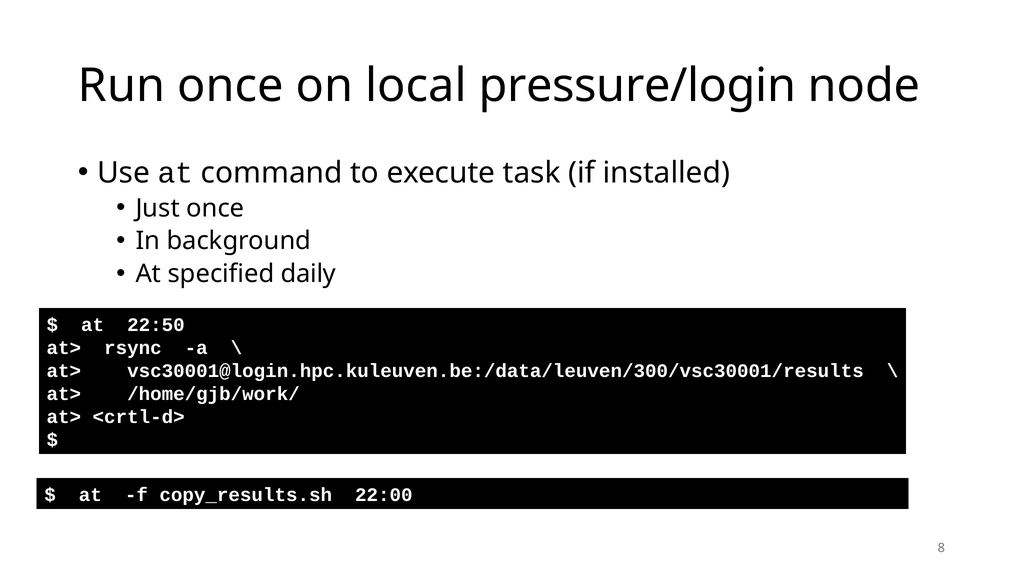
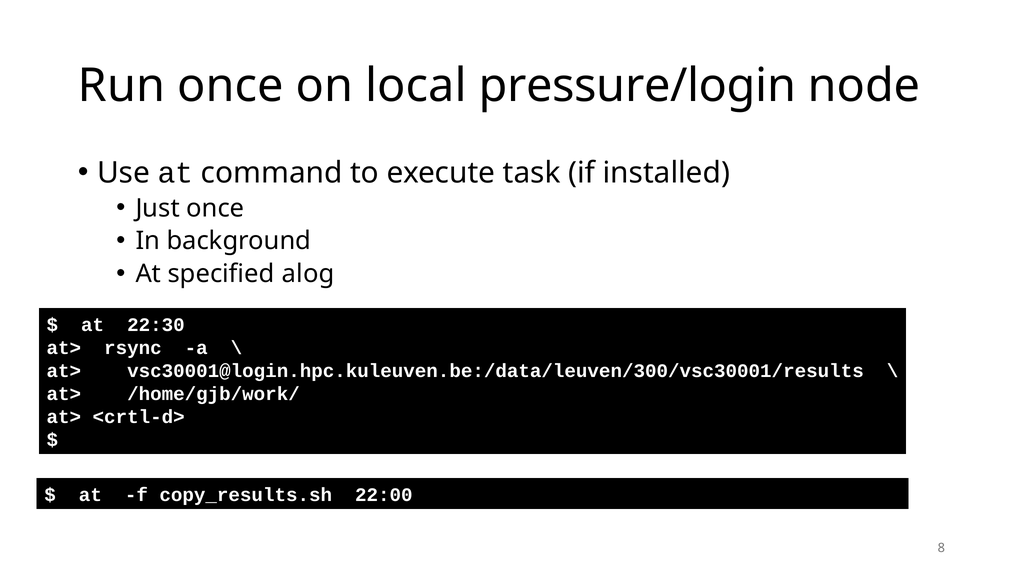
daily: daily -> alog (308, 274)
22:50: 22:50 -> 22:30 (156, 325)
